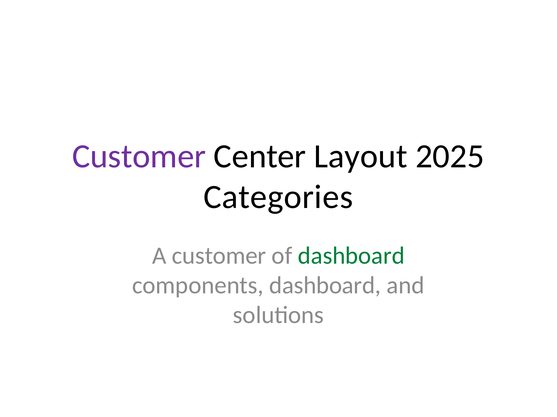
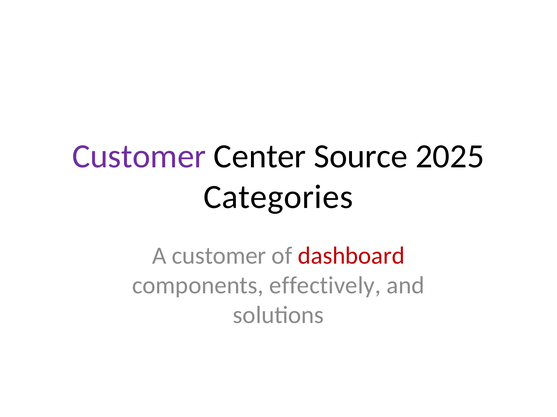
Layout: Layout -> Source (361, 157)
dashboard colour: green -> red (351, 256)
components dashboard: dashboard -> effectively (325, 286)
